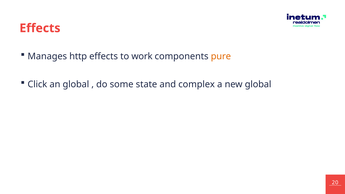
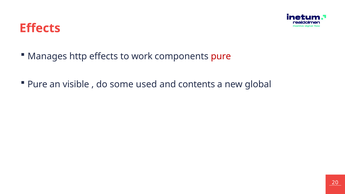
pure colour: orange -> red (221, 56)
Click: Click -> Pure (37, 84)
an global: global -> visible (76, 84)
state: state -> used (146, 84)
complex: complex -> contents (197, 84)
